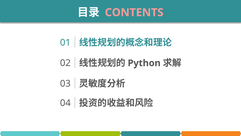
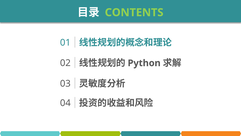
CONTENTS colour: pink -> light green (134, 12)
